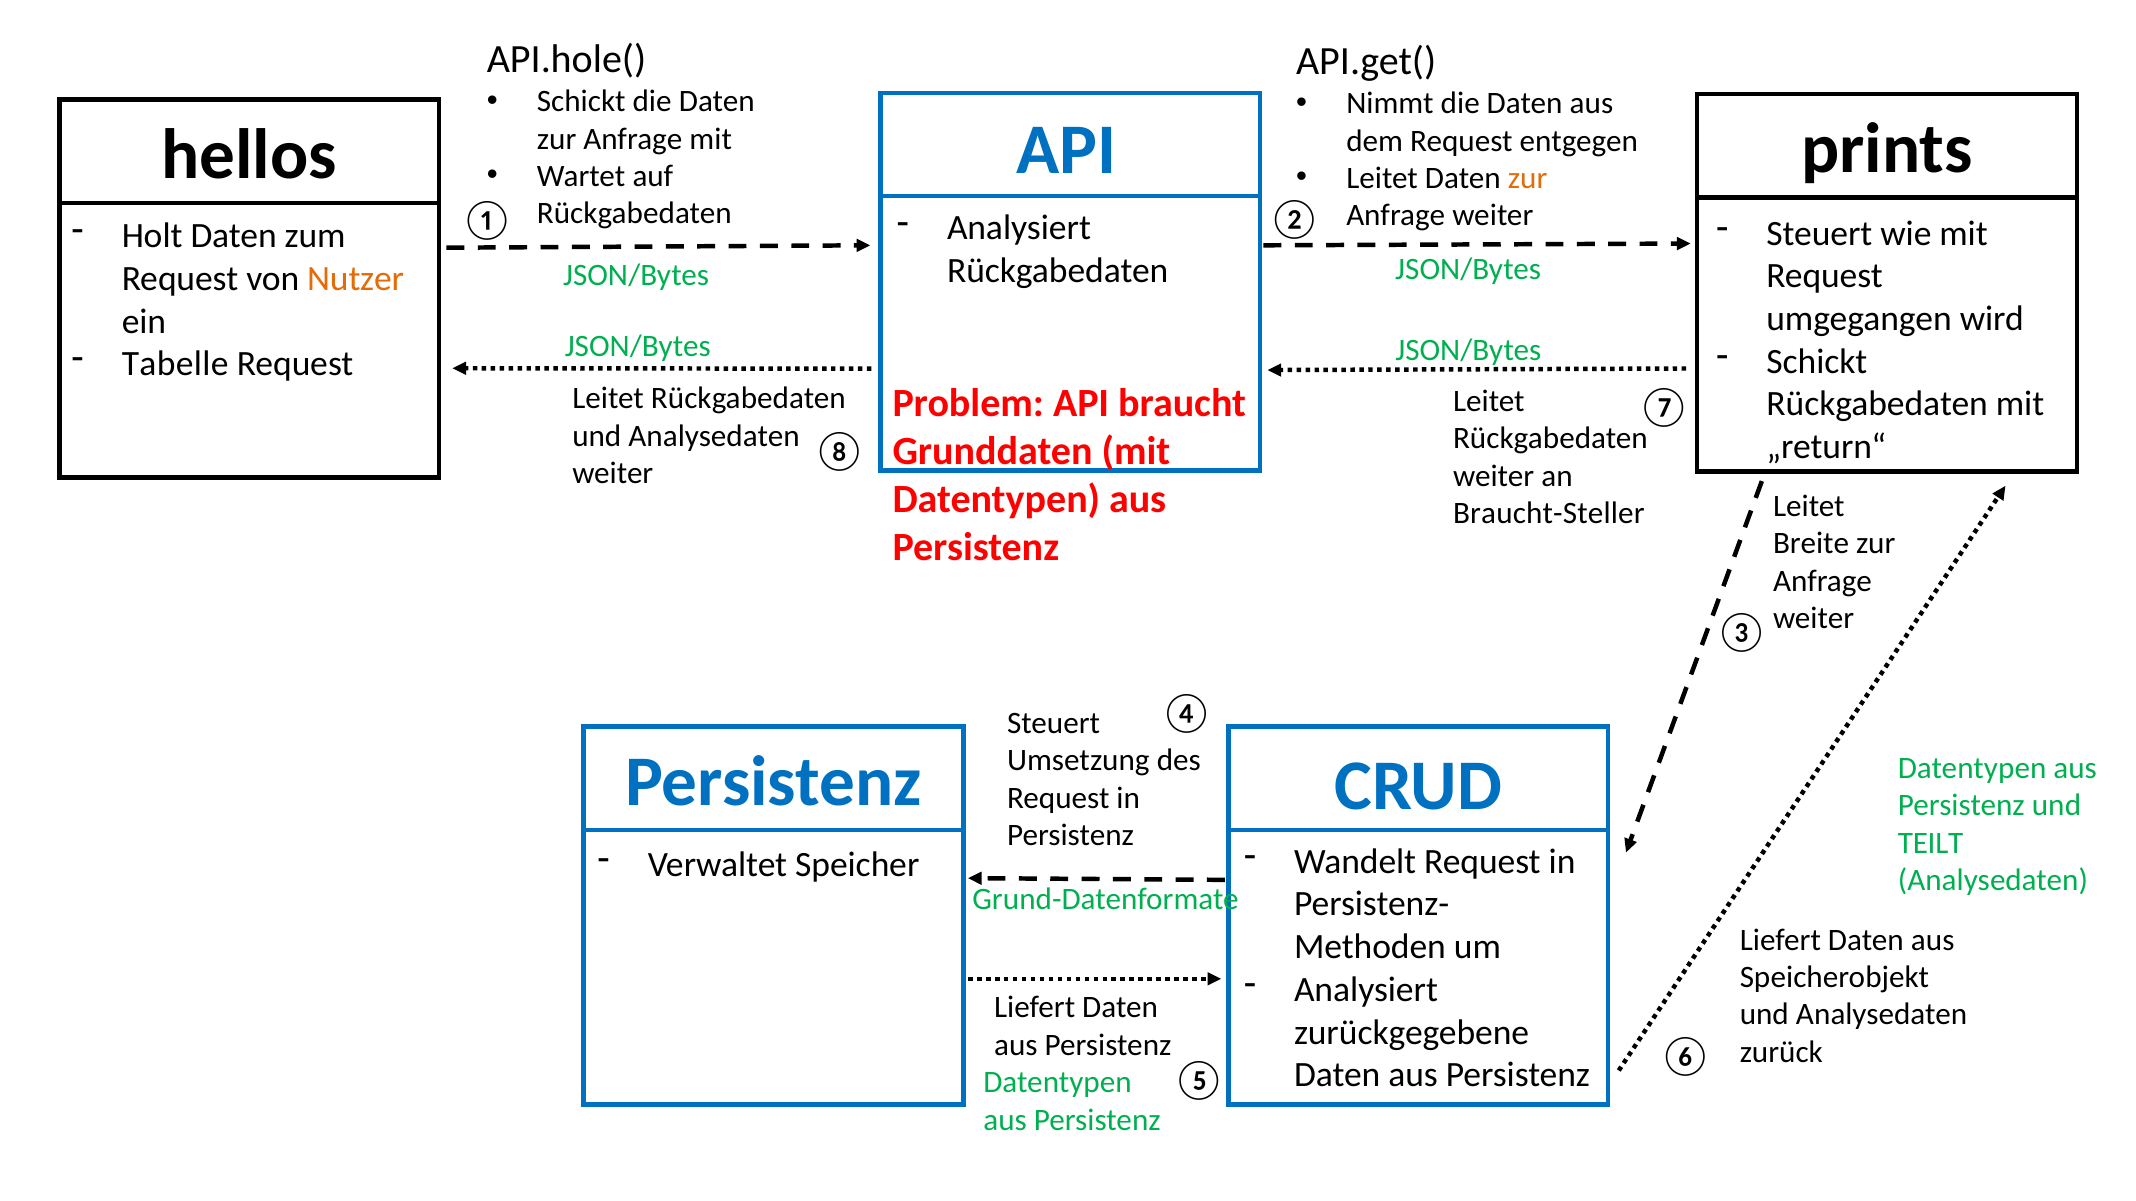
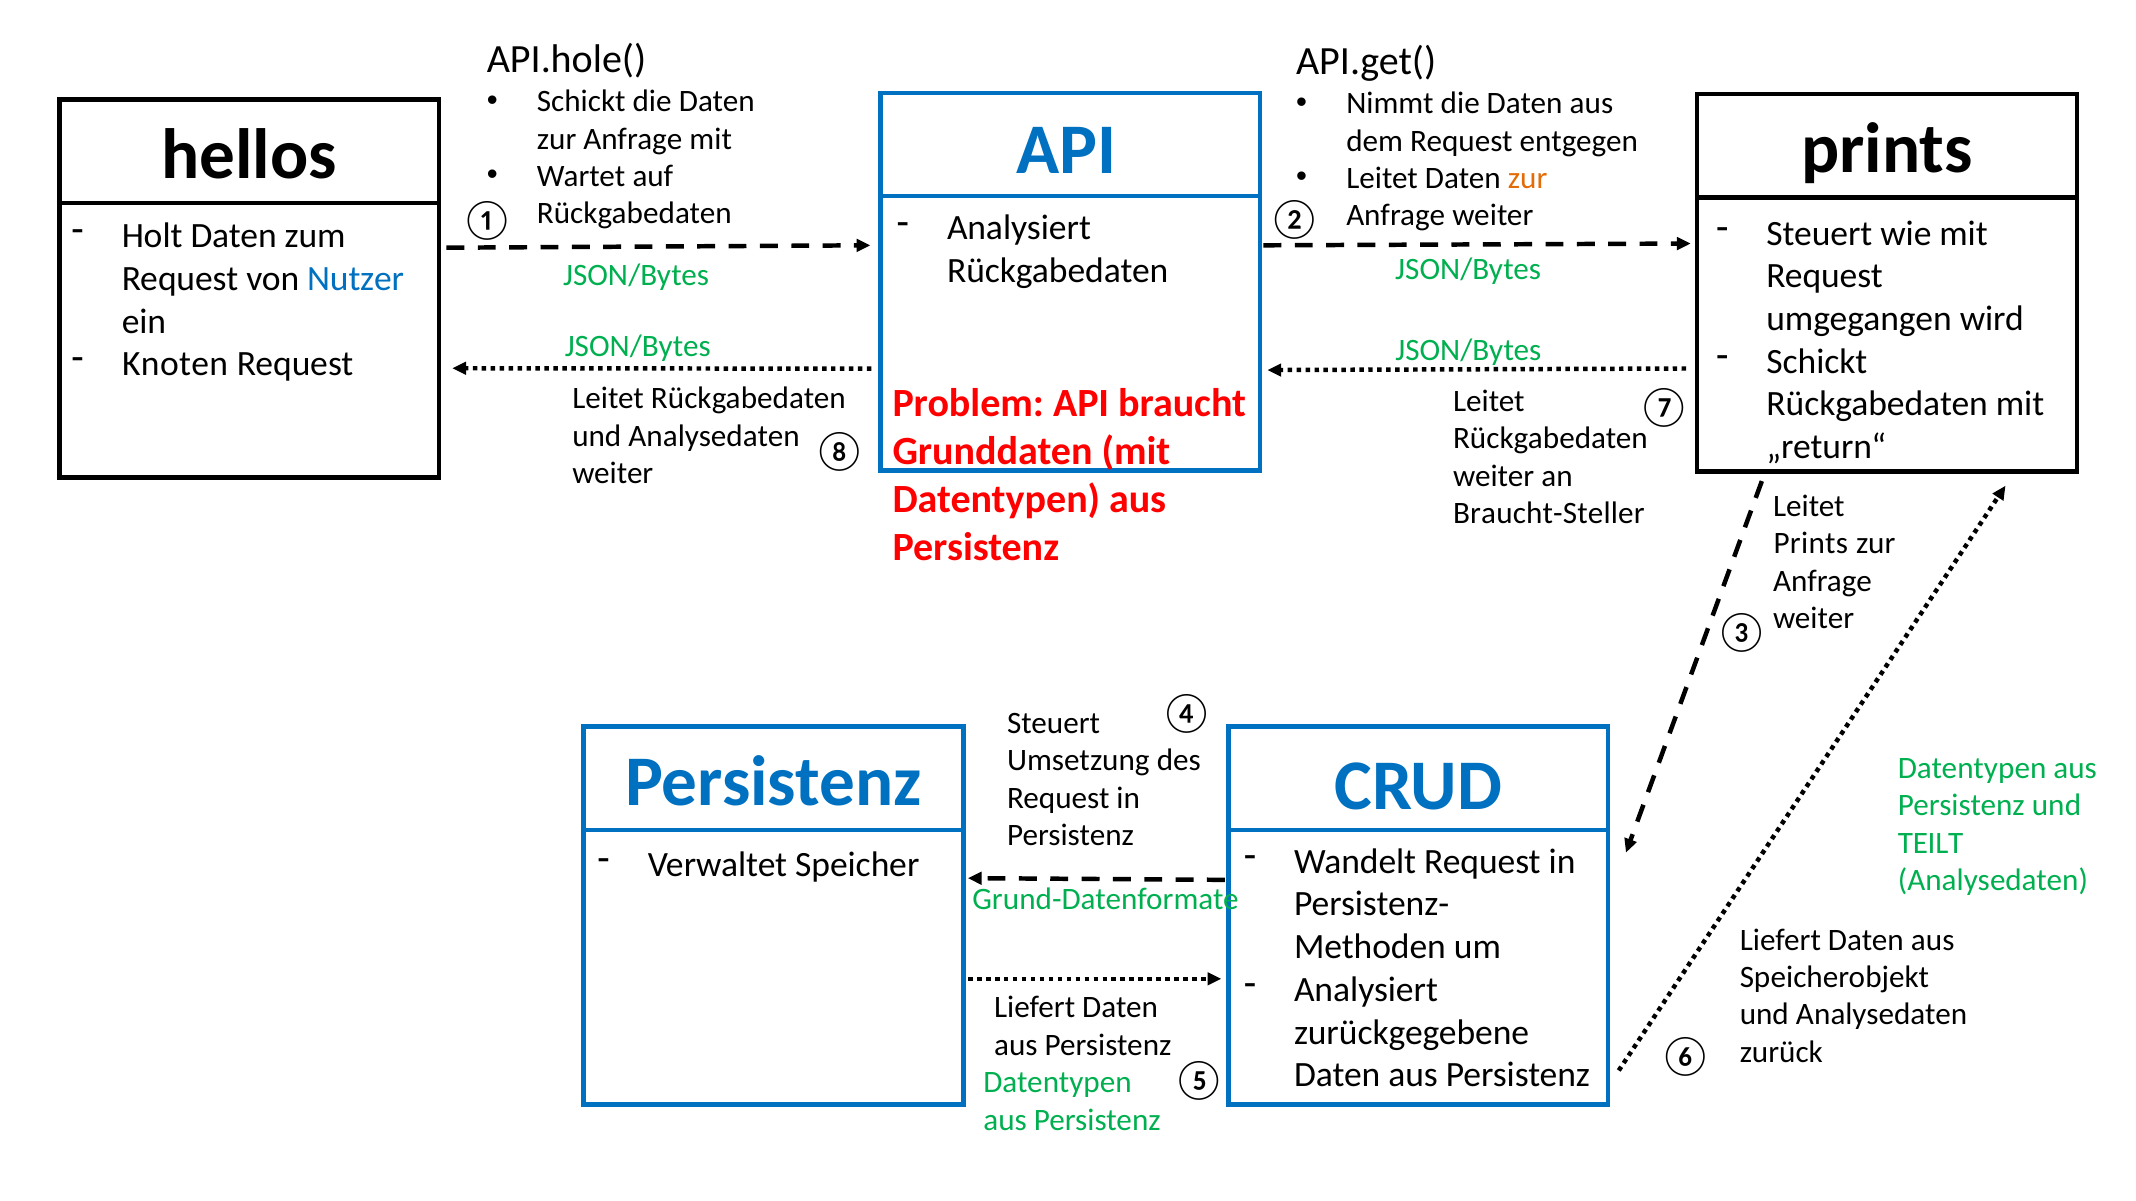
Nutzer colour: orange -> blue (356, 279)
Tabelle: Tabelle -> Knoten (175, 364)
Breite: Breite -> Prints (1811, 544)
